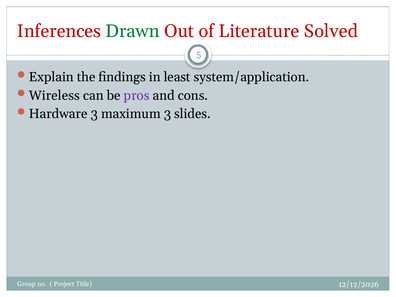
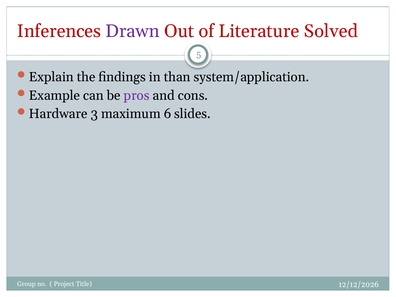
Drawn colour: green -> purple (133, 31)
least: least -> than (177, 77)
Wireless: Wireless -> Example (54, 95)
maximum 3: 3 -> 6 (167, 114)
